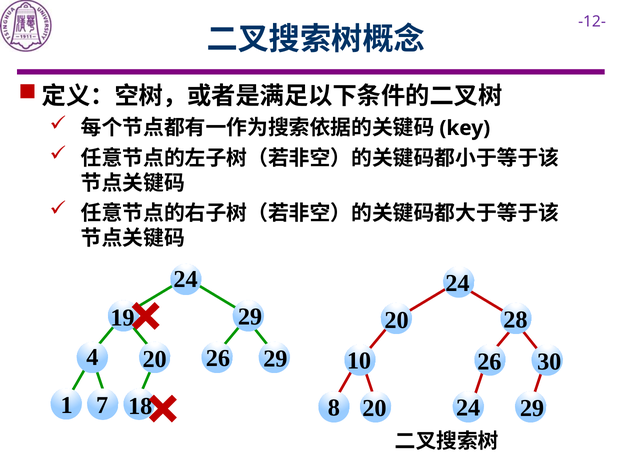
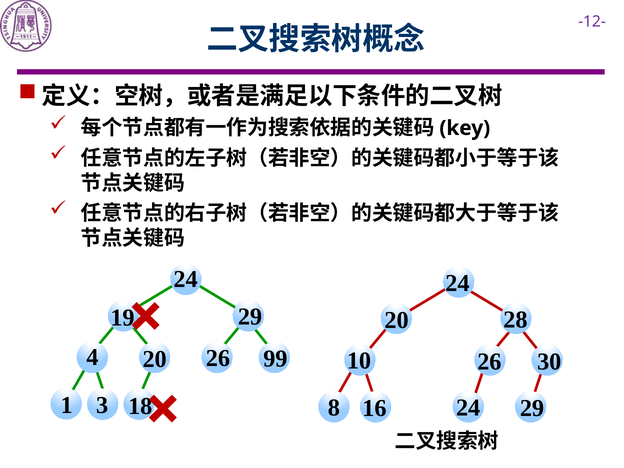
26 29: 29 -> 99 (275, 359)
7: 7 -> 3 (102, 405)
8 20: 20 -> 16 (374, 408)
